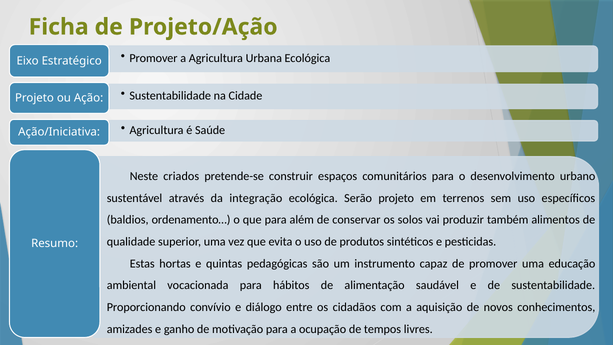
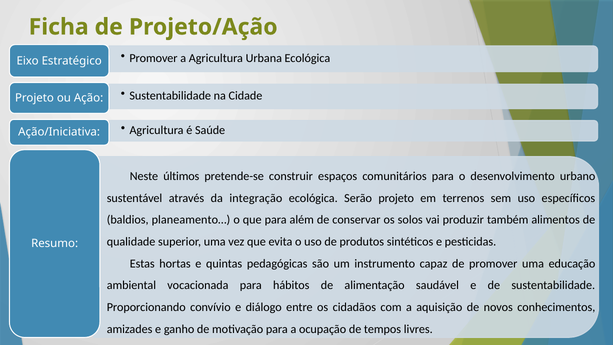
criados: criados -> últimos (181, 176)
ordenamento…: ordenamento… -> planeamento… (191, 220)
